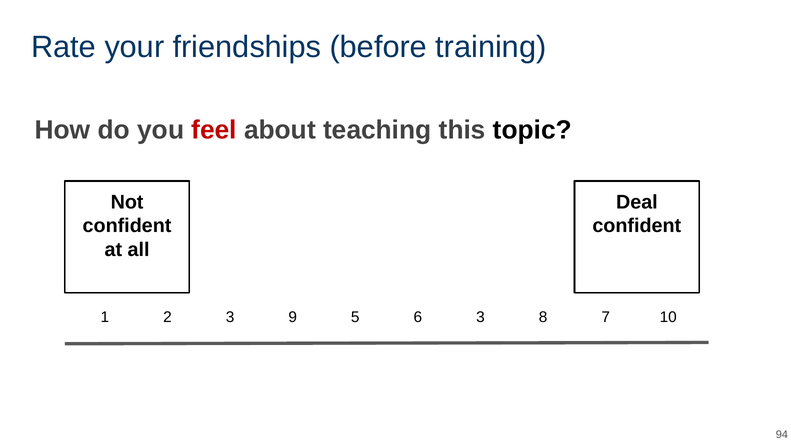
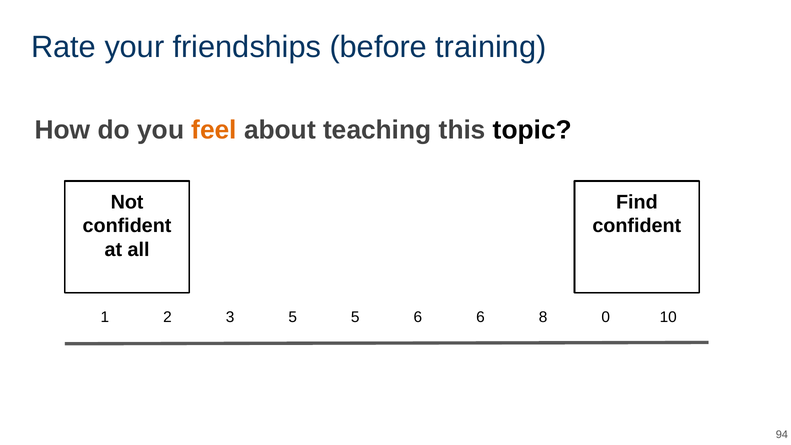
feel colour: red -> orange (214, 130)
Deal: Deal -> Find (637, 202)
3 9: 9 -> 5 (293, 317)
6 3: 3 -> 6 (480, 317)
7: 7 -> 0 (606, 317)
